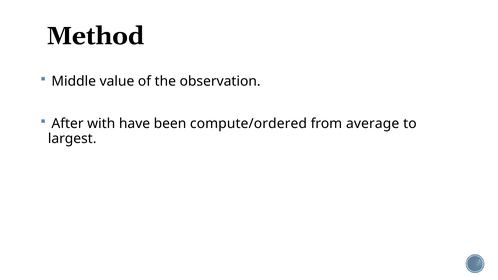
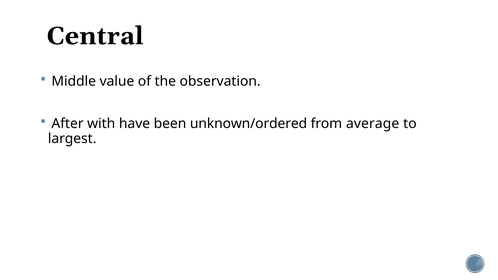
Method: Method -> Central (95, 36)
compute/ordered: compute/ordered -> unknown/ordered (249, 124)
